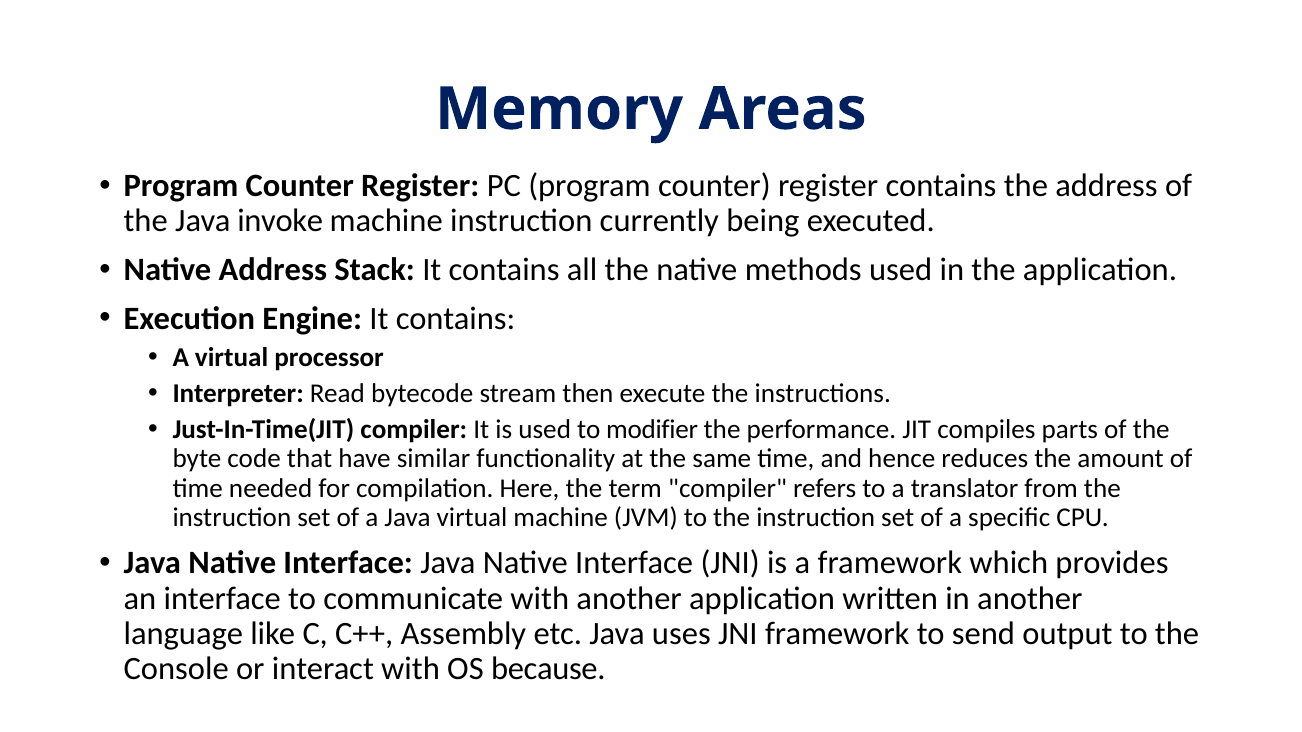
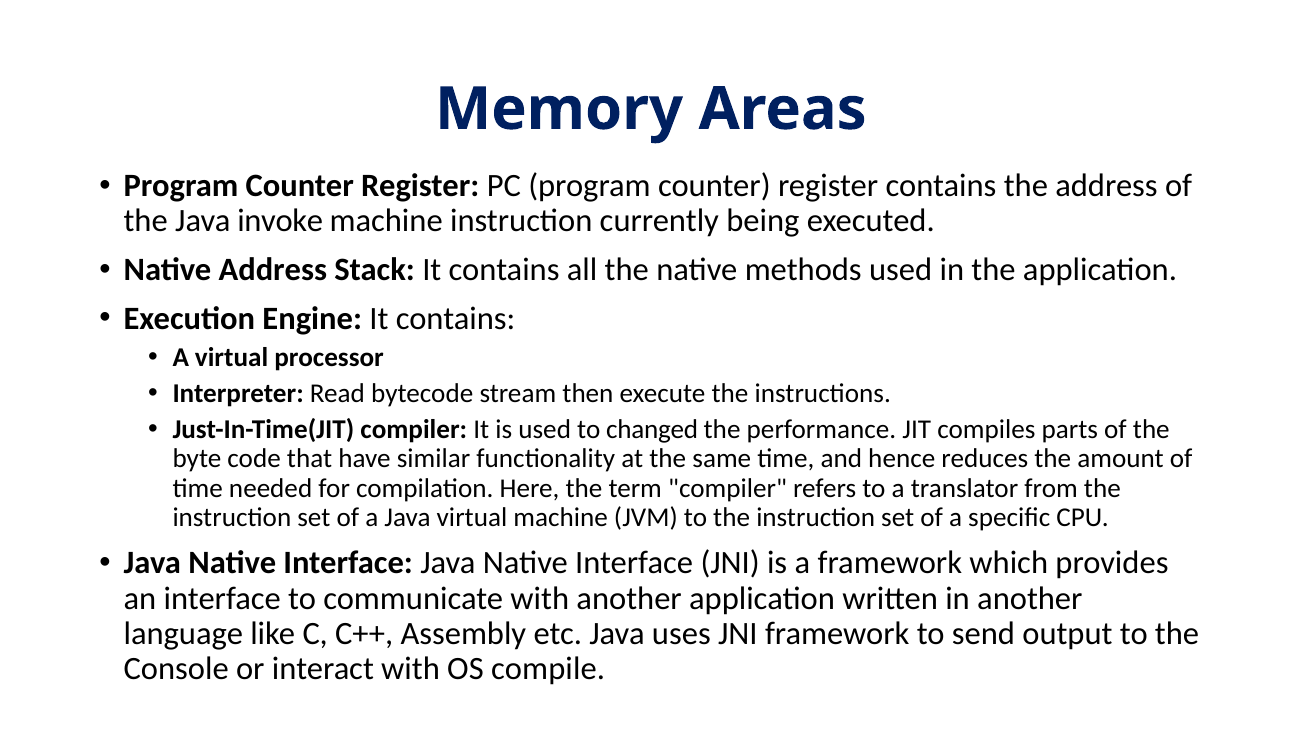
modifier: modifier -> changed (652, 430)
because: because -> compile (548, 669)
